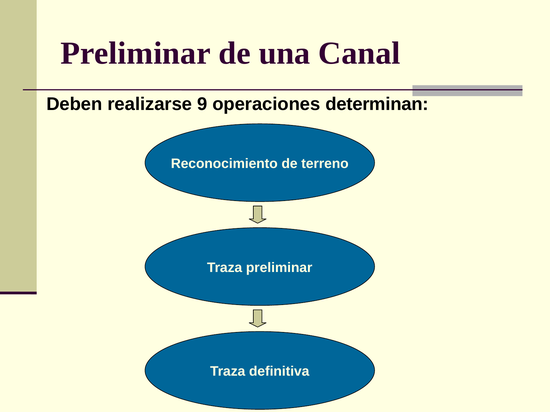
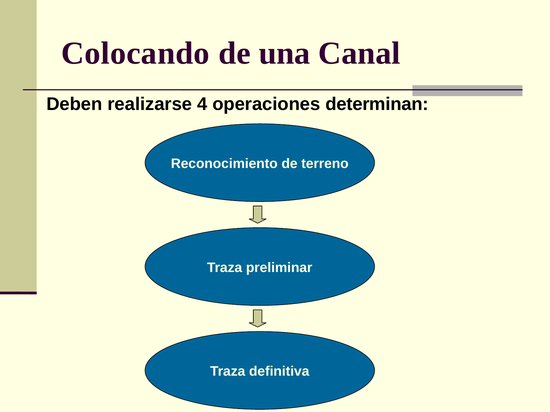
Preliminar: Preliminar -> Colocando (135, 53)
9: 9 -> 4 (202, 104)
